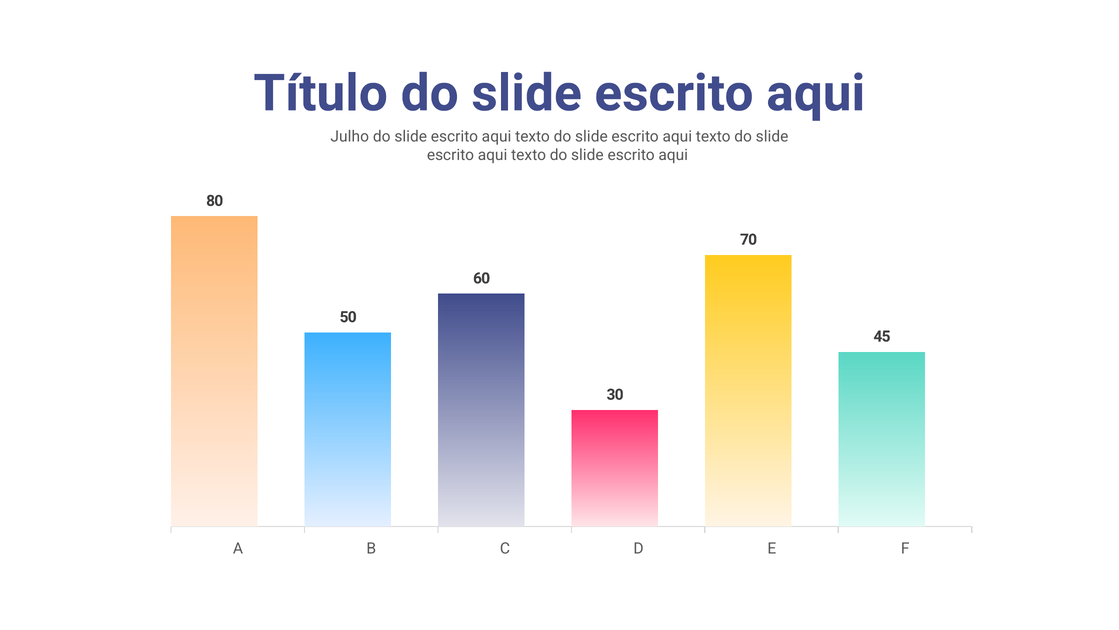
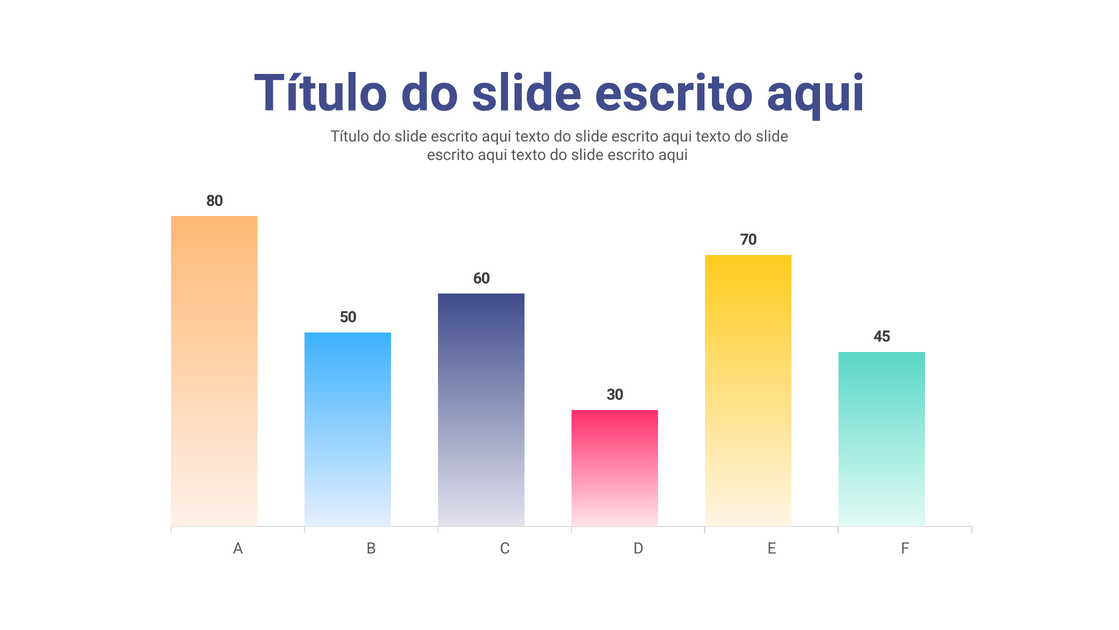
Julho: Julho -> Título (350, 136)
